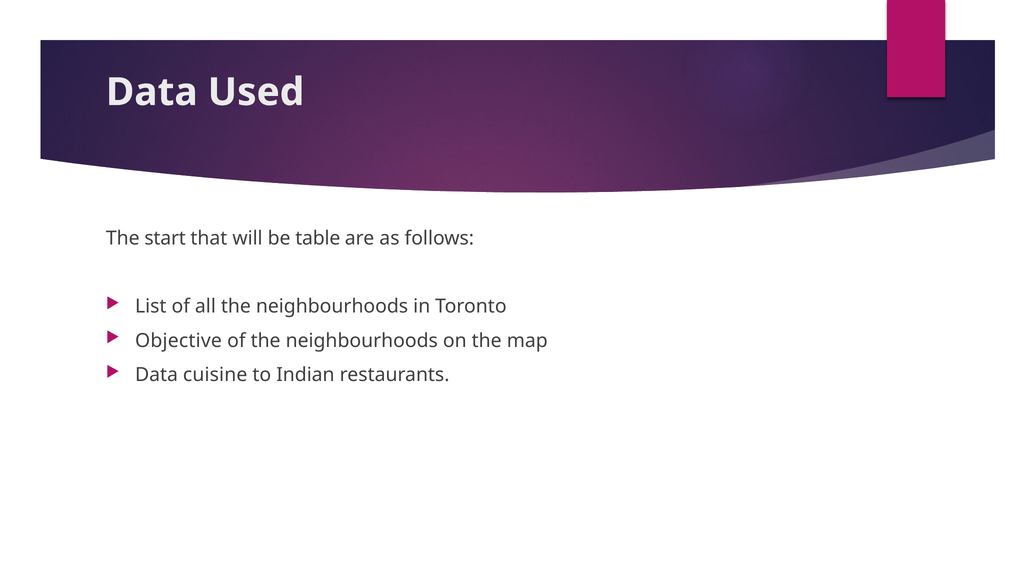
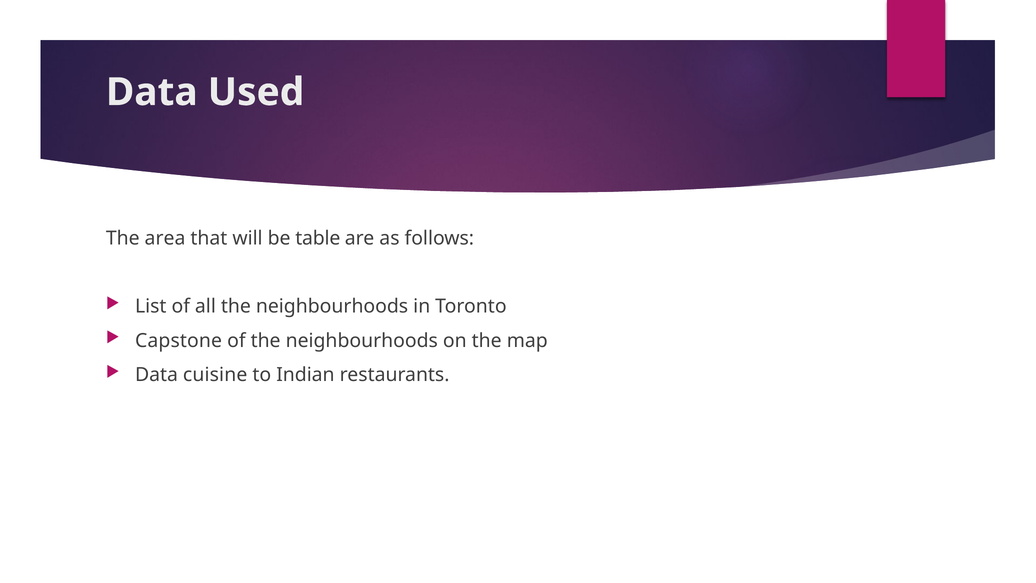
start: start -> area (165, 238)
Objective: Objective -> Capstone (179, 340)
